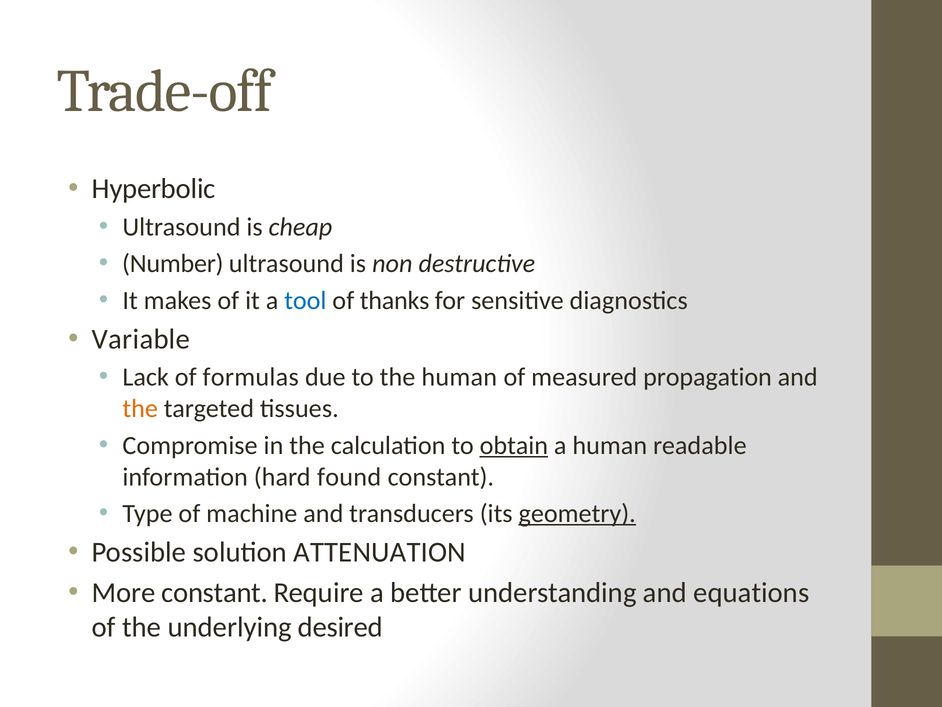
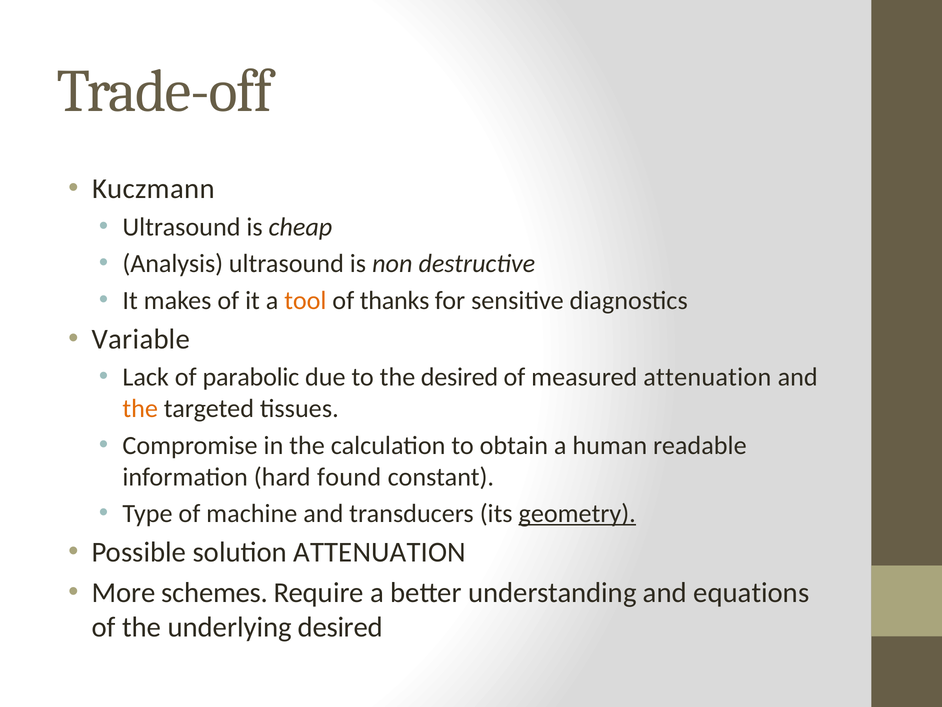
Hyperbolic: Hyperbolic -> Kuczmann (153, 189)
Number: Number -> Analysis (173, 264)
tool colour: blue -> orange (305, 300)
formulas: formulas -> parabolic (251, 377)
the human: human -> desired (460, 377)
measured propagation: propagation -> attenuation (707, 377)
obtain underline: present -> none (514, 445)
More constant: constant -> schemes (215, 592)
